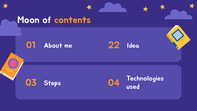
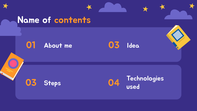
Moon: Moon -> Name (29, 20)
01 22: 22 -> 03 (114, 45)
